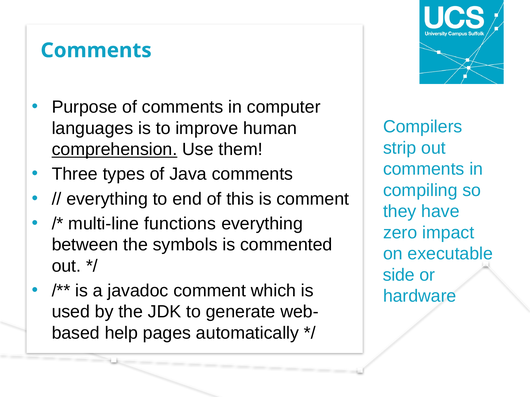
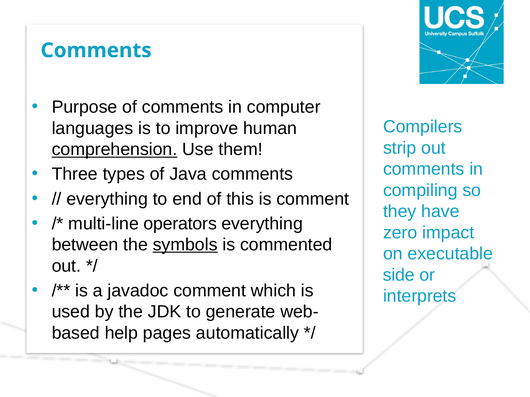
functions: functions -> operators (180, 224)
symbols underline: none -> present (185, 245)
hardware: hardware -> interprets (420, 297)
